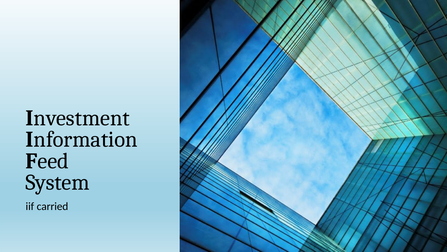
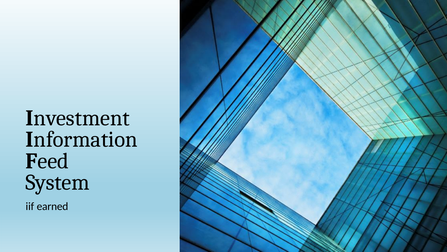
carried: carried -> earned (52, 206)
